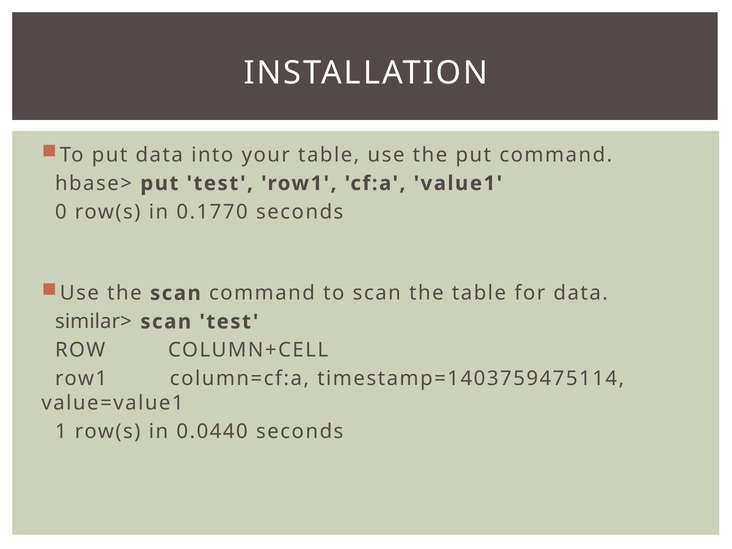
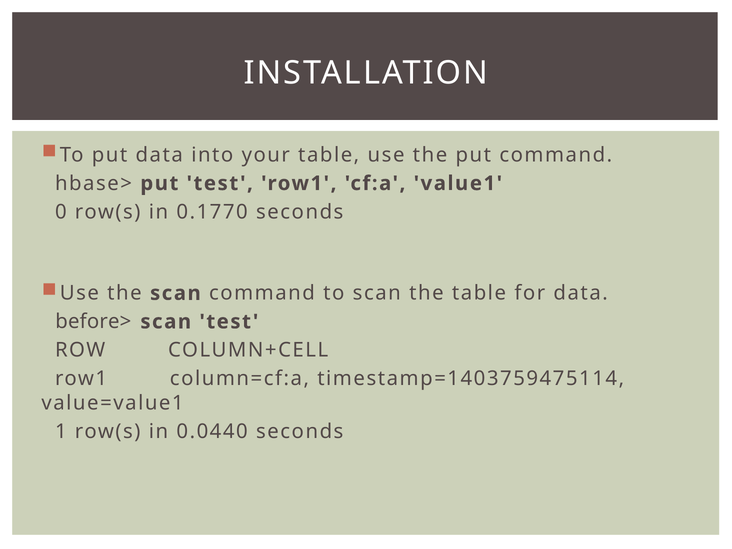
similar>: similar> -> before> (93, 322)
